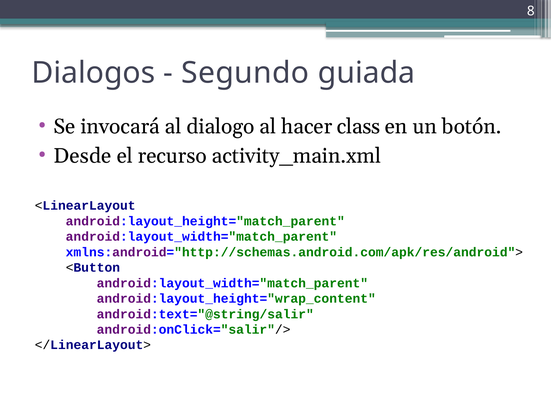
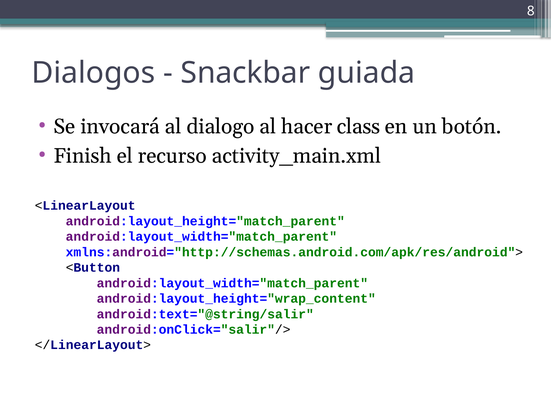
Segundo: Segundo -> Snackbar (245, 73)
Desde: Desde -> Finish (83, 156)
